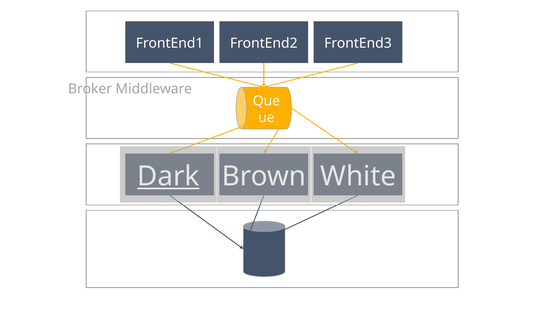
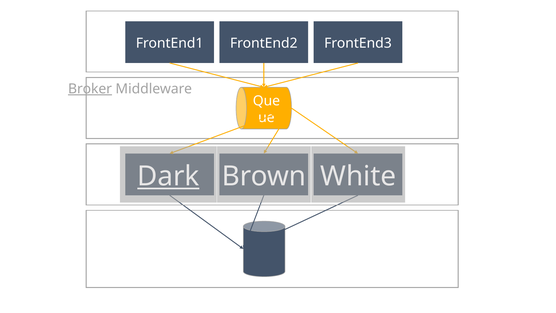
Broker underline: none -> present (90, 89)
